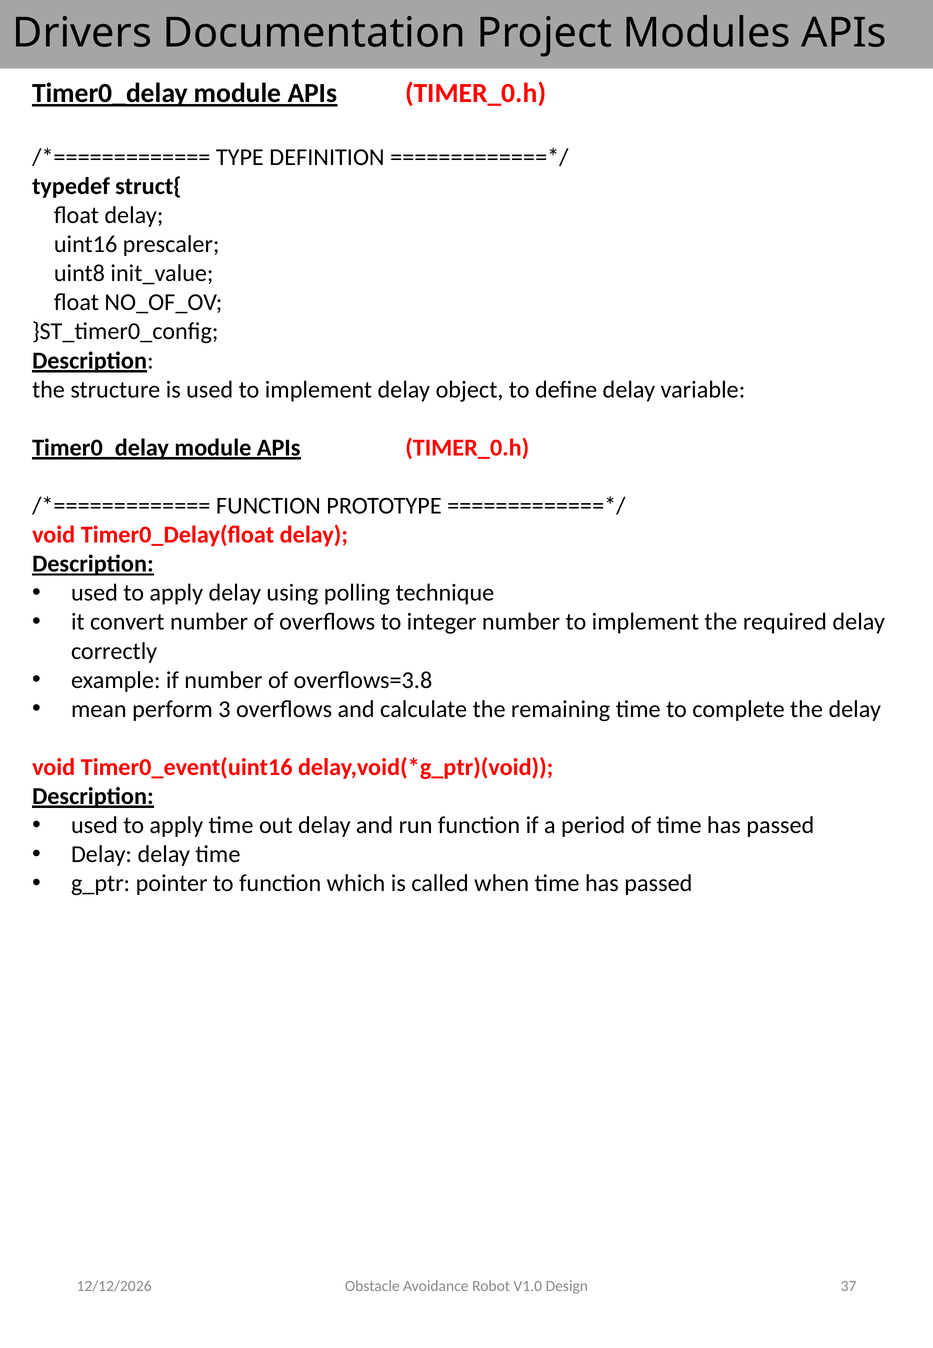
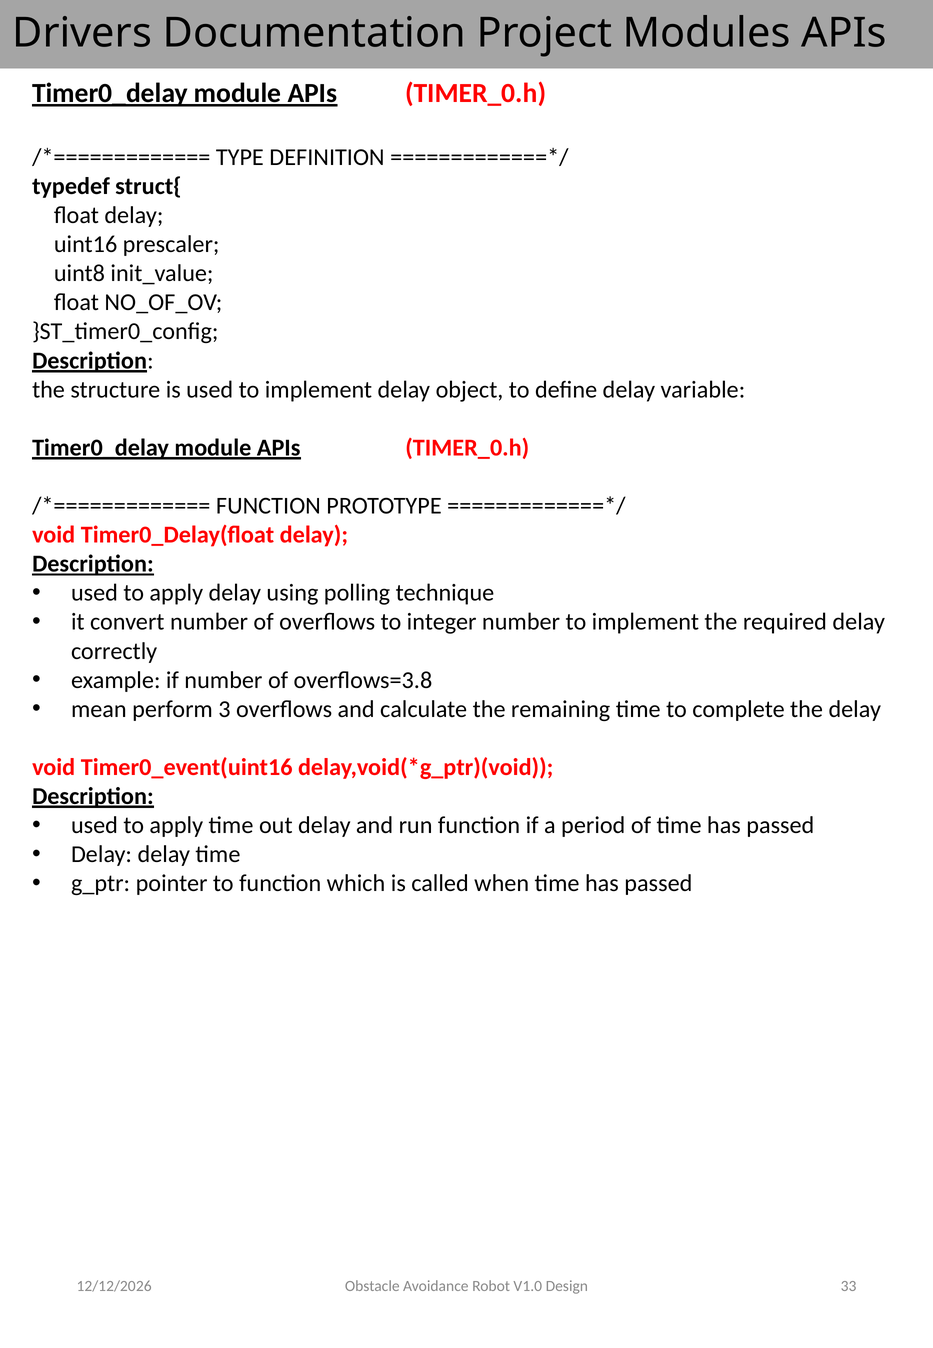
37: 37 -> 33 (849, 1286)
